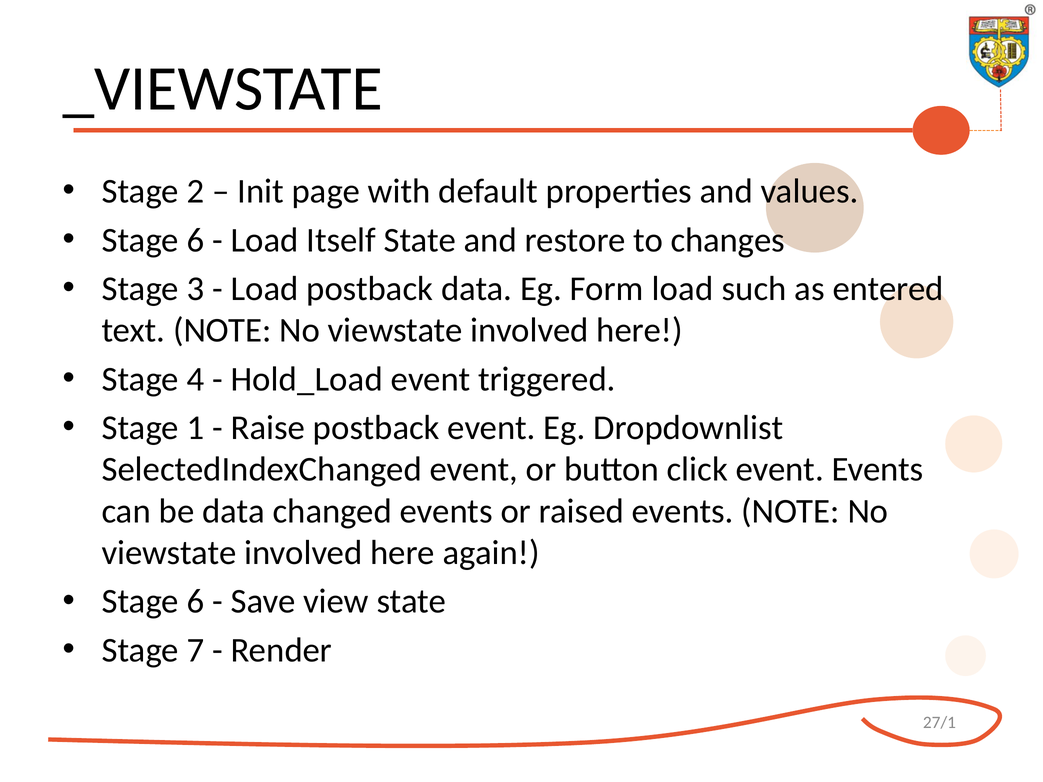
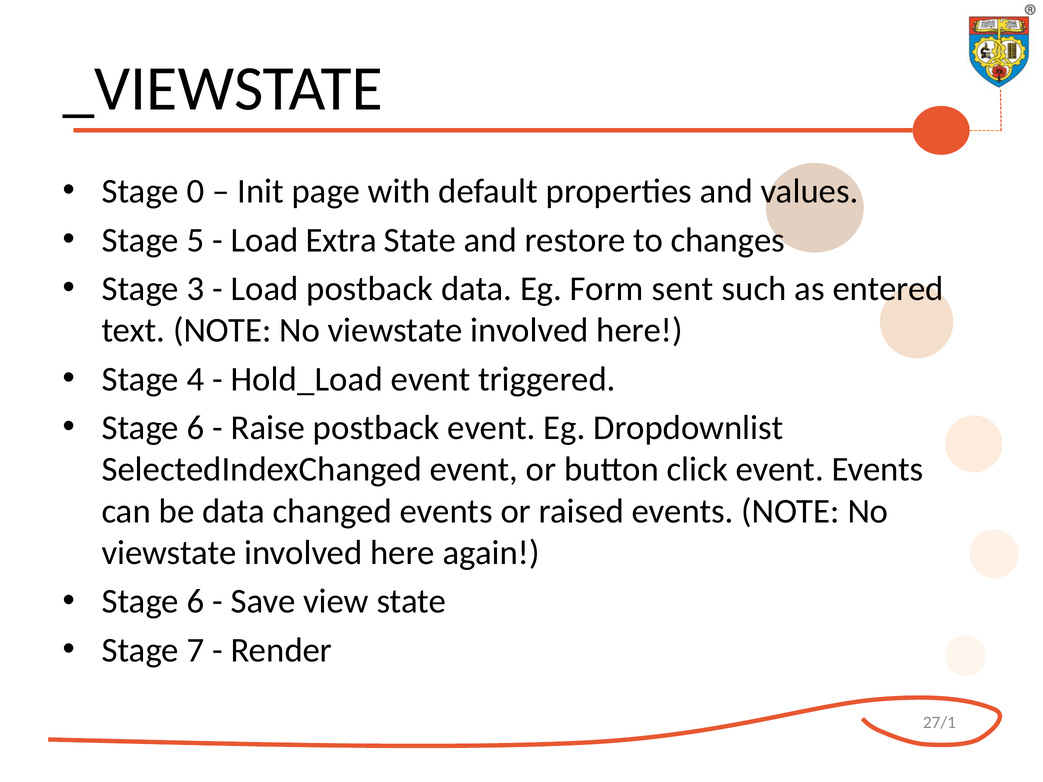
2: 2 -> 0 (195, 191)
6: 6 -> 5 (195, 240)
Itself: Itself -> Extra (341, 240)
Form load: load -> sent (683, 289)
1: 1 -> 6 (195, 428)
